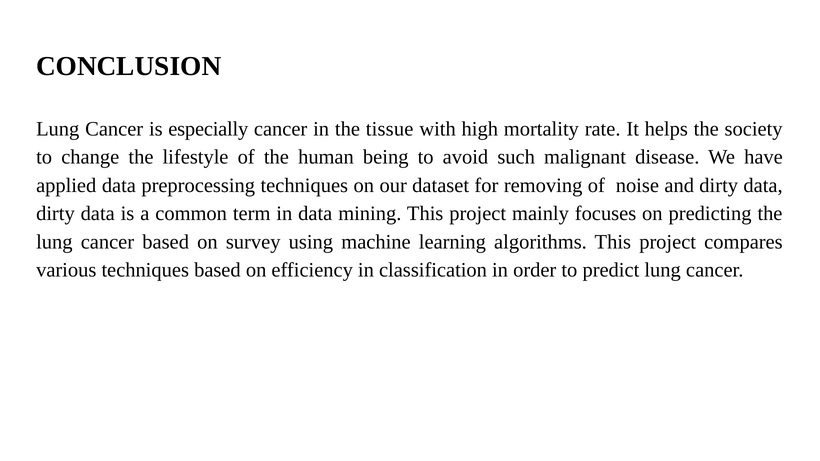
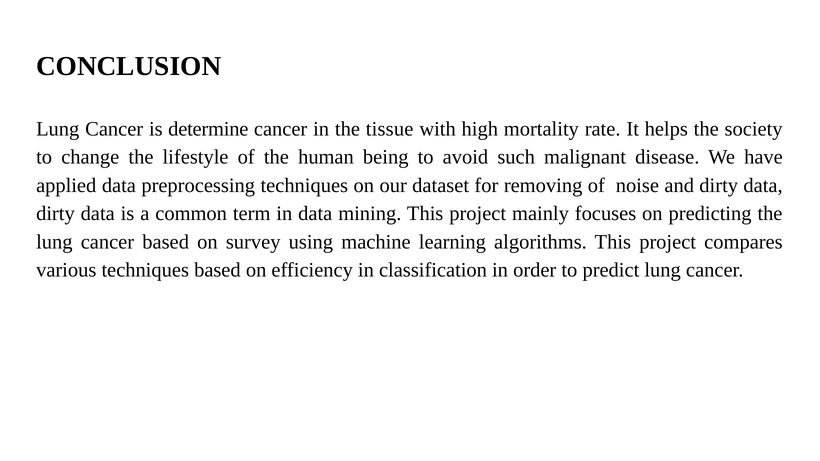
especially: especially -> determine (208, 129)
